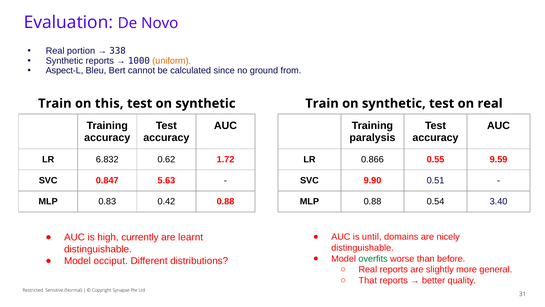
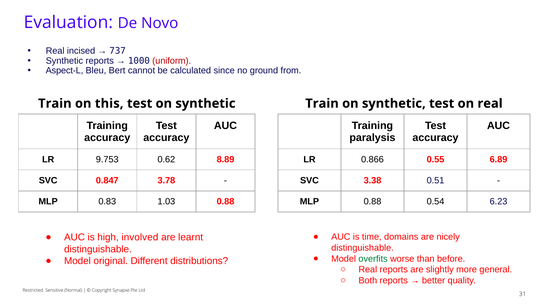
portion: portion -> incised (81, 51)
338: 338 -> 737 (118, 51)
uniform colour: orange -> red (172, 61)
6.832: 6.832 -> 9.753 (107, 159)
1.72: 1.72 -> 8.89 (225, 159)
9.59: 9.59 -> 6.89 (499, 159)
5.63: 5.63 -> 3.78 (166, 180)
9.90: 9.90 -> 3.38 (372, 180)
0.42: 0.42 -> 1.03 (166, 201)
3.40: 3.40 -> 6.23 (499, 201)
until: until -> time (372, 237)
currently: currently -> involved (140, 237)
occiput: occiput -> original (111, 261)
That: That -> Both (368, 280)
